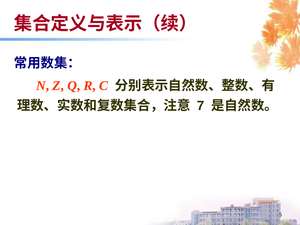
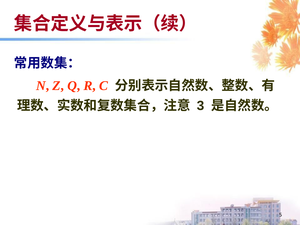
7: 7 -> 3 (200, 106)
